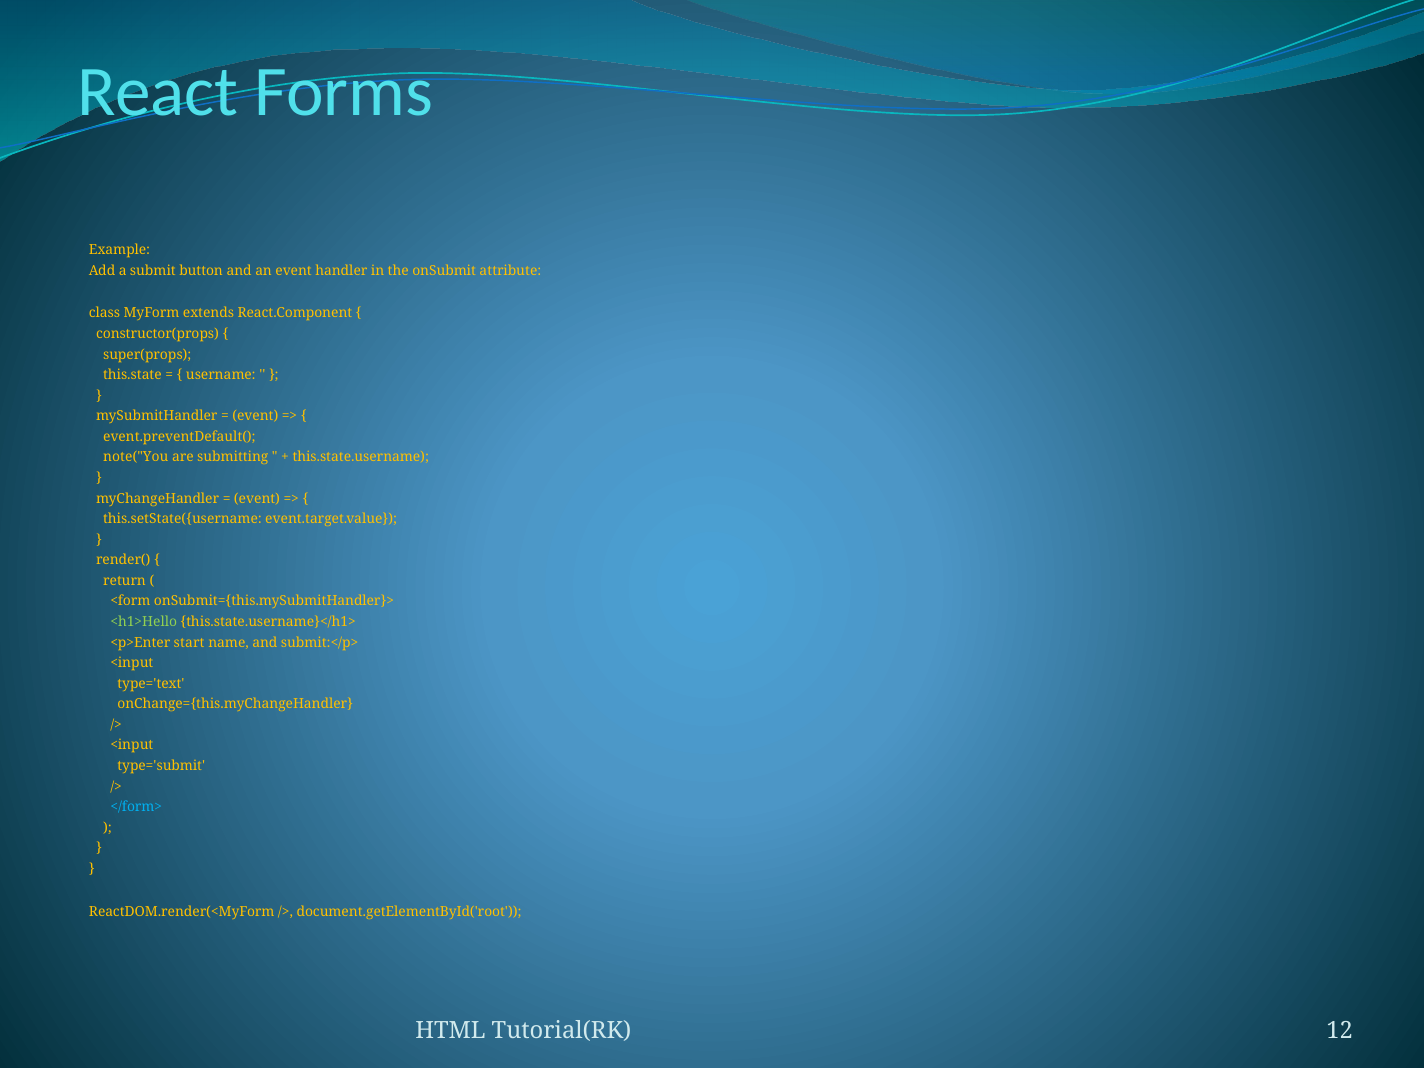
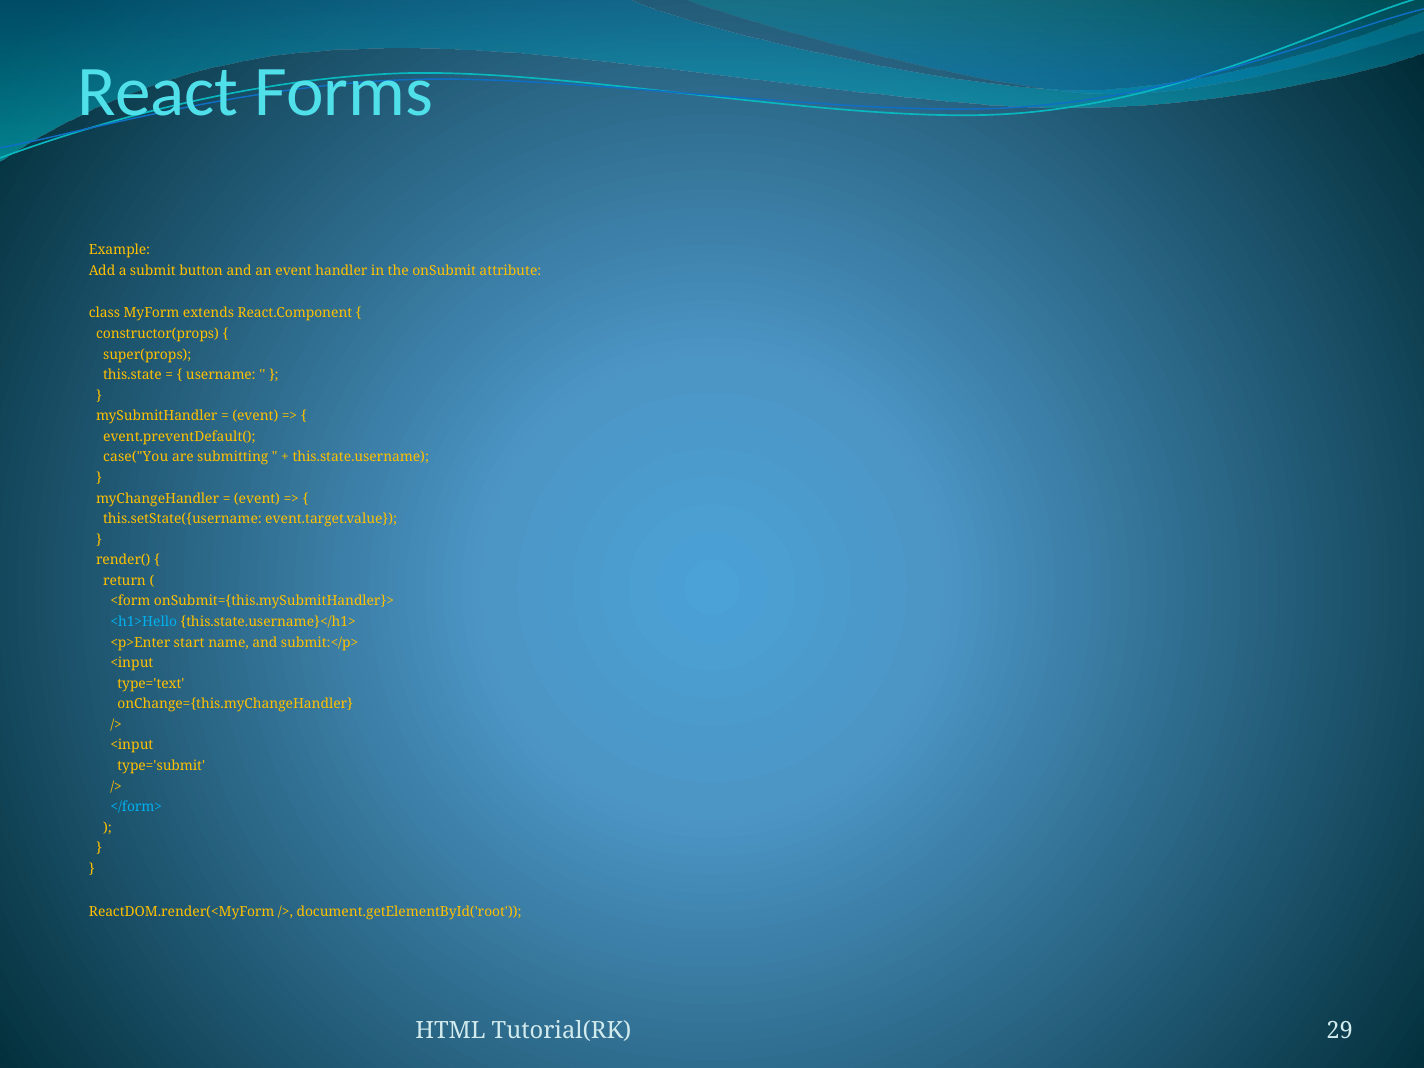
note("You: note("You -> case("You (136, 457)
<h1>Hello colour: light green -> light blue (144, 622)
12: 12 -> 29 (1340, 1030)
